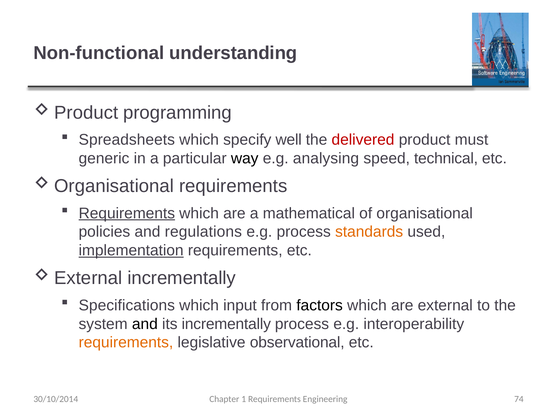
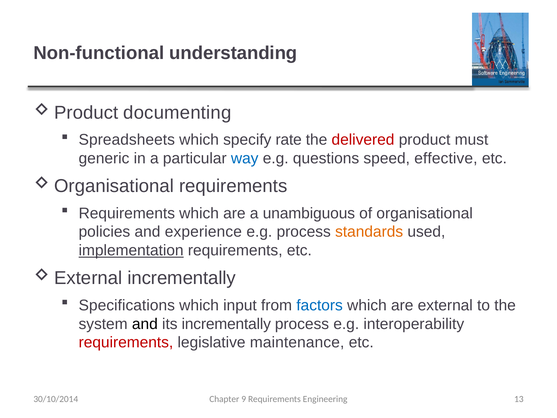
programming: programming -> documenting (177, 113)
well: well -> rate (289, 140)
way colour: black -> blue (245, 158)
analysing: analysing -> questions (326, 158)
technical: technical -> effective (446, 158)
Requirements underline: present -> none (127, 213)
mathematical: mathematical -> unambiguous (309, 213)
regulations: regulations -> experience (203, 232)
factors colour: black -> blue (320, 305)
requirements colour: orange -> red (126, 342)
observational: observational -> maintenance (297, 342)
1: 1 -> 9 (244, 399)
74: 74 -> 13 (519, 399)
